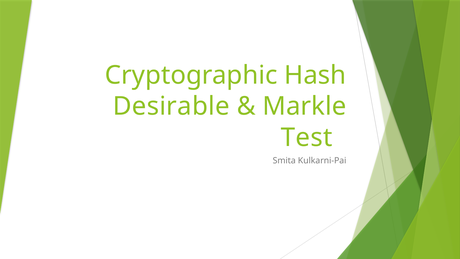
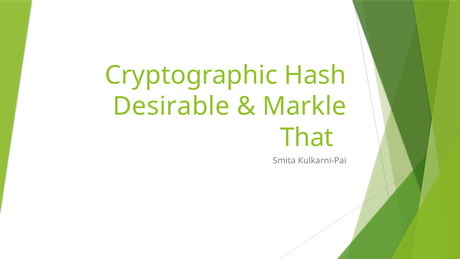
Test: Test -> That (307, 137)
